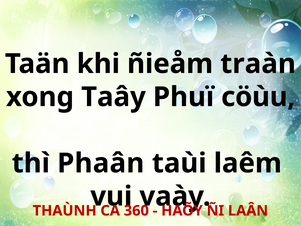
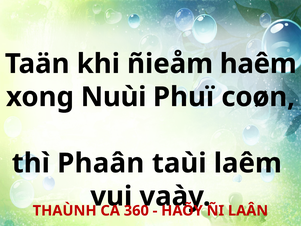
traàn: traàn -> haêm (258, 64)
Taây: Taây -> Nuùi (114, 97)
cöùu: cöùu -> coøn (258, 97)
